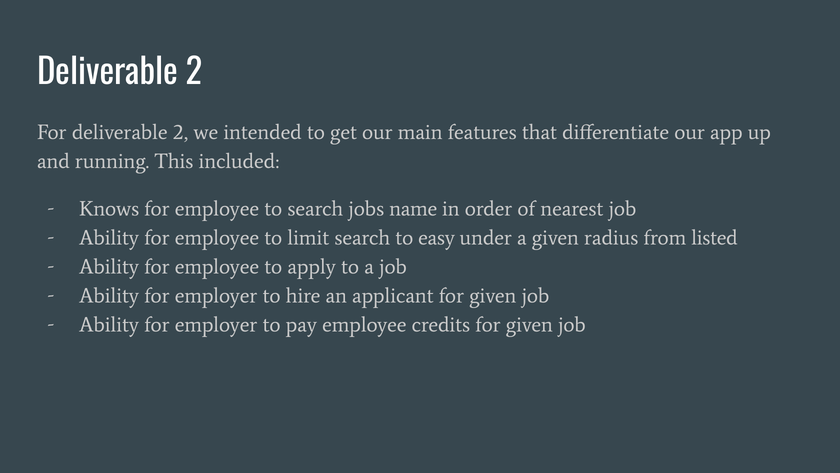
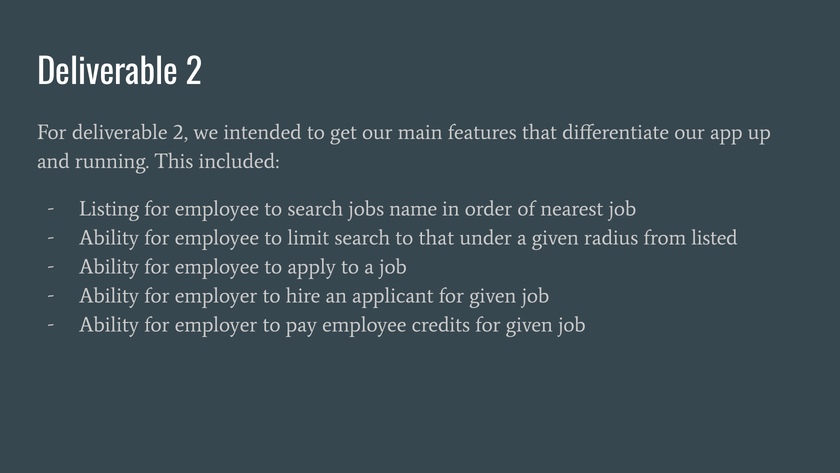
Knows: Knows -> Listing (109, 209)
to easy: easy -> that (436, 238)
